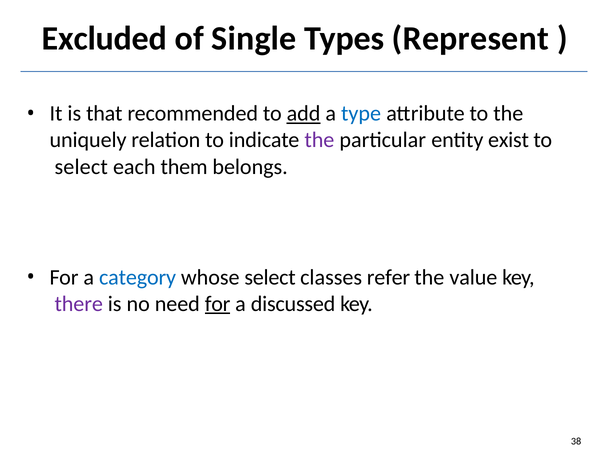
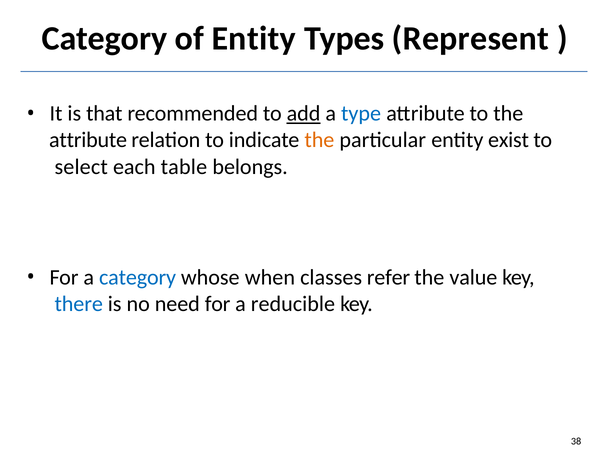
Excluded: Excluded -> Category (104, 39)
of Single: Single -> Entity (254, 39)
uniquely: uniquely -> attribute (88, 140)
the colour: purple -> orange (319, 140)
them: them -> table (184, 167)
whose select: select -> when (270, 277)
there colour: purple -> blue (79, 304)
for underline: present -> none (218, 304)
discussed: discussed -> reducible (293, 304)
